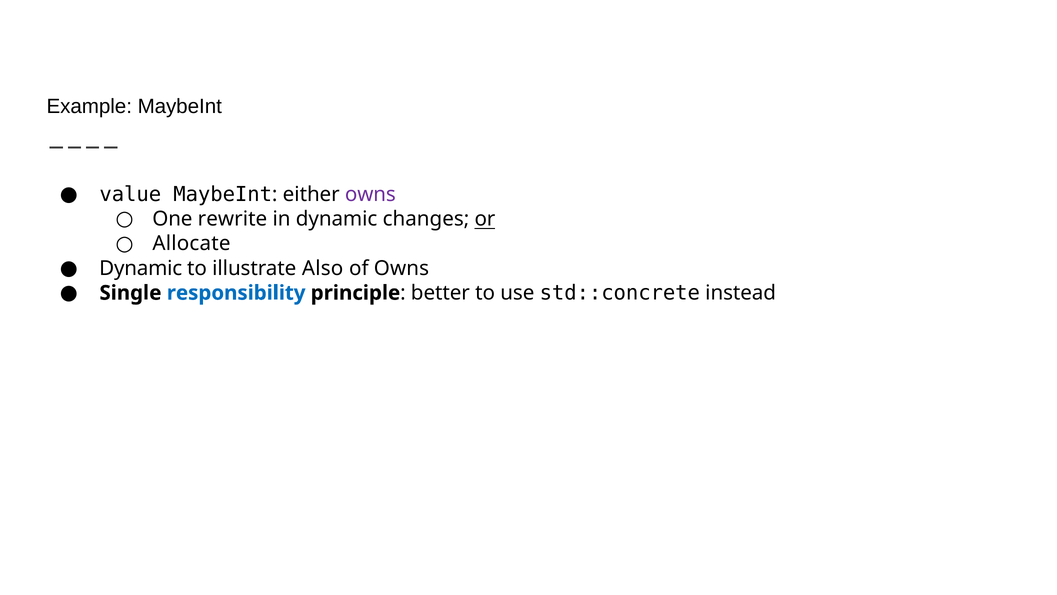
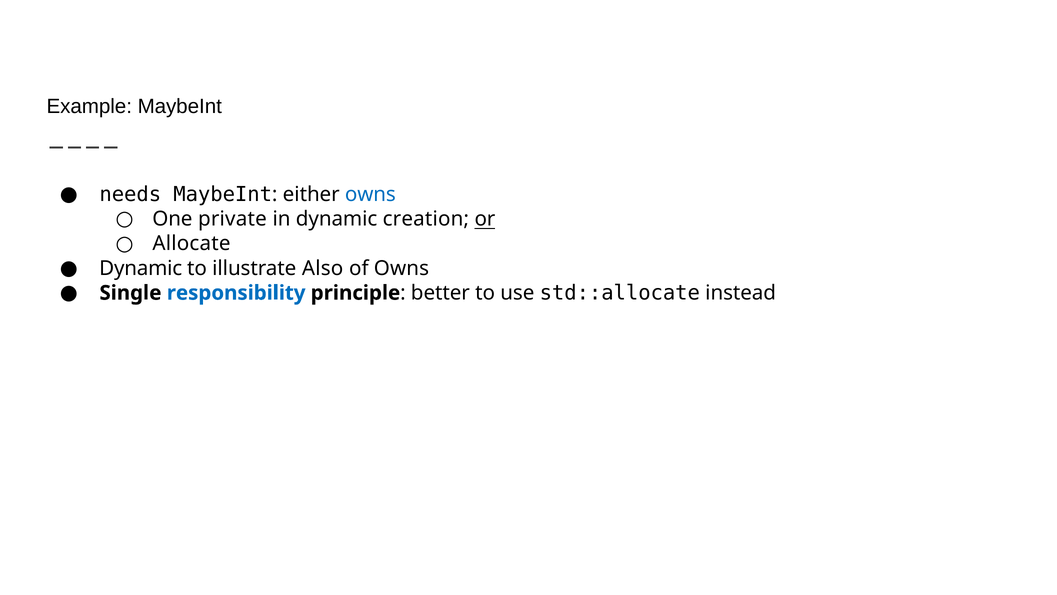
value: value -> needs (130, 194)
owns colour: purple -> blue (370, 194)
rewrite: rewrite -> private (232, 219)
changes: changes -> creation (426, 219)
std::concrete: std::concrete -> std::allocate (620, 293)
